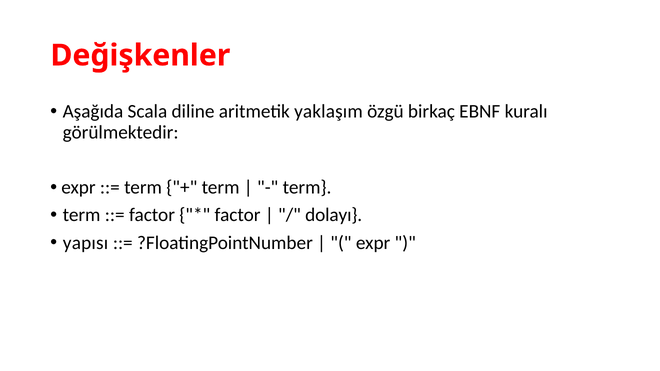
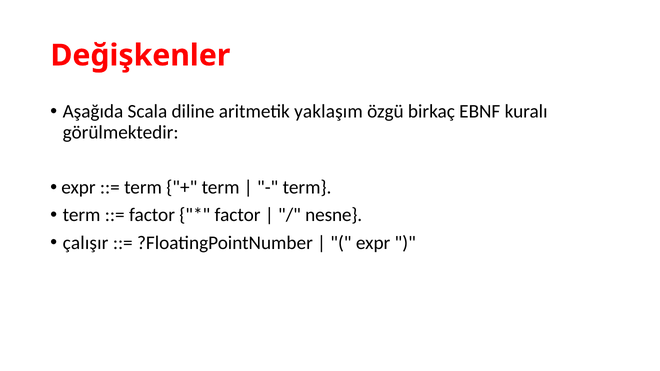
dolayı: dolayı -> nesne (334, 215)
yapısı: yapısı -> çalışır (86, 243)
